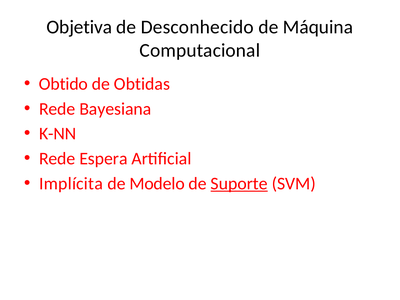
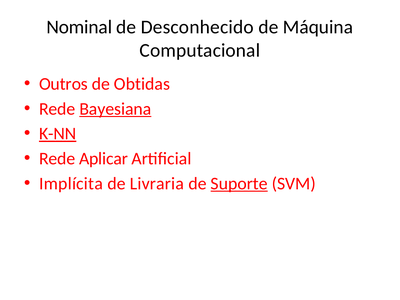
Objetiva: Objetiva -> Nominal (79, 27)
Obtido: Obtido -> Outros (63, 84)
Bayesiana underline: none -> present (115, 109)
K-NN underline: none -> present (58, 134)
Espera: Espera -> Aplicar (104, 159)
Modelo: Modelo -> Livraria (157, 184)
